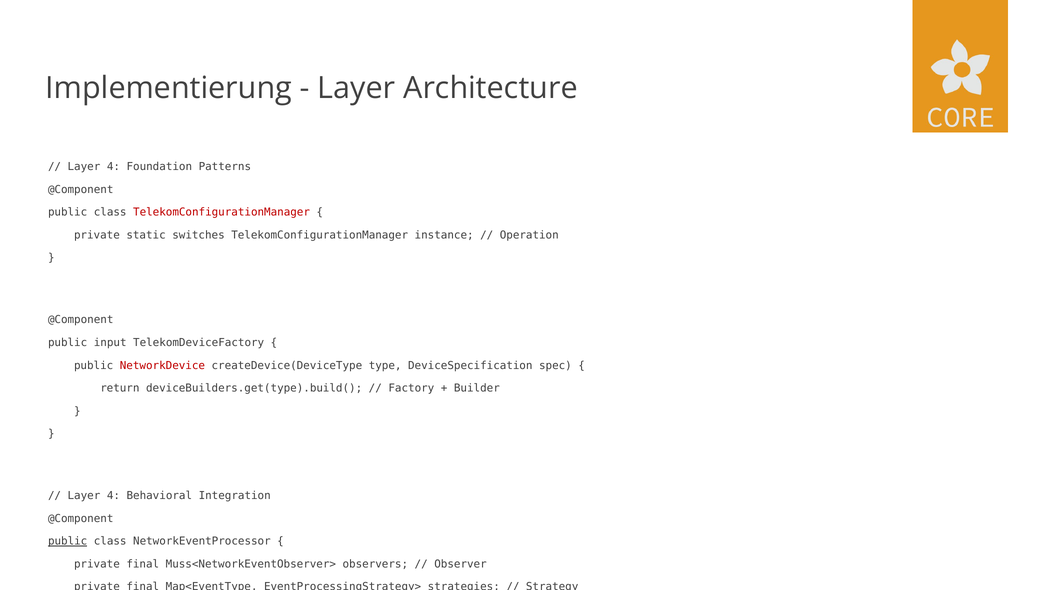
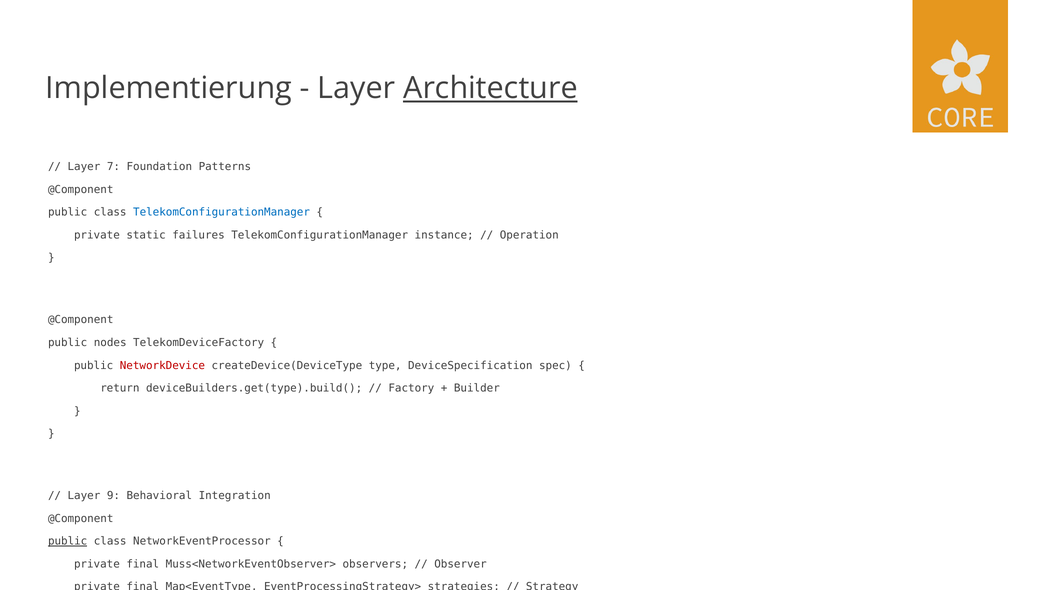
Architecture underline: none -> present (490, 88)
4: 4 -> 7 (113, 167)
TelekomConfigurationManager colour: red -> blue (222, 212)
switches: switches -> failures (198, 235)
input: input -> nodes (110, 342)
4: 4 -> 9 (113, 495)
